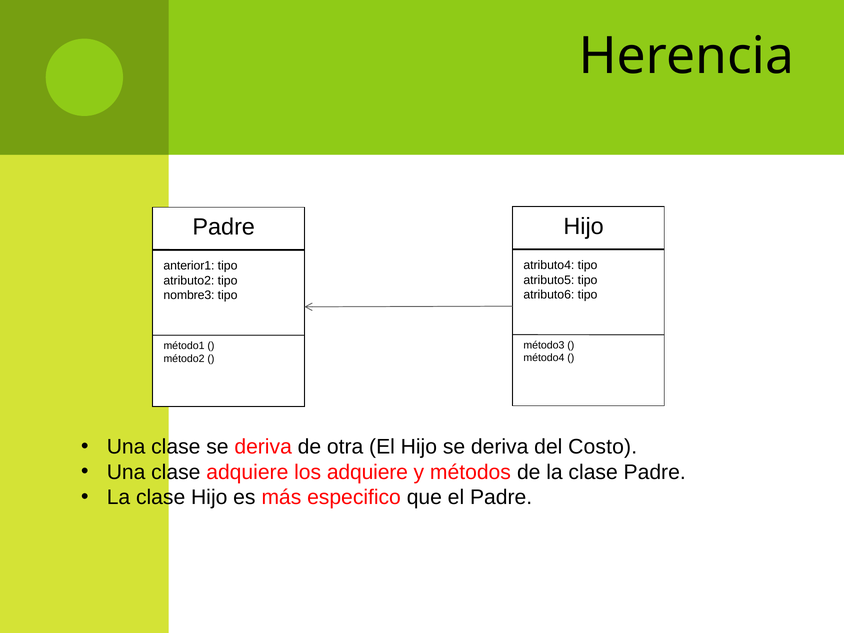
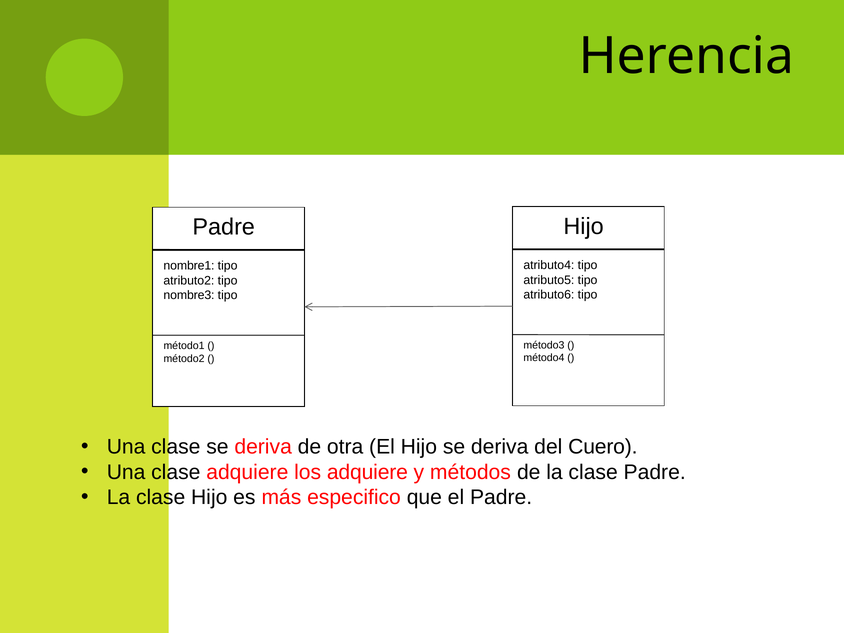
anterior1: anterior1 -> nombre1 (189, 266)
Costo: Costo -> Cuero (603, 447)
